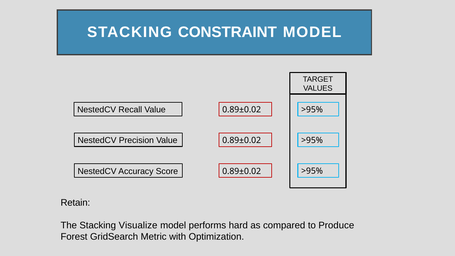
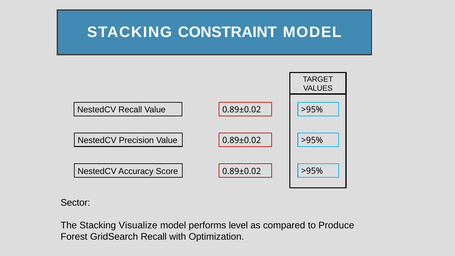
Retain: Retain -> Sector (75, 203)
hard: hard -> level (238, 225)
GridSearch Metric: Metric -> Recall (154, 237)
